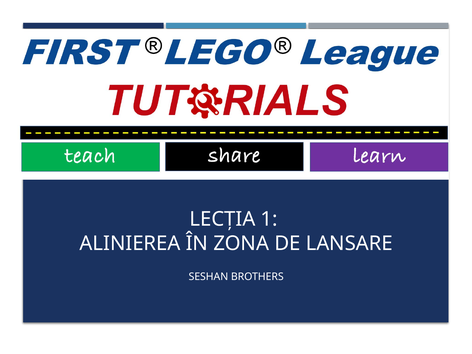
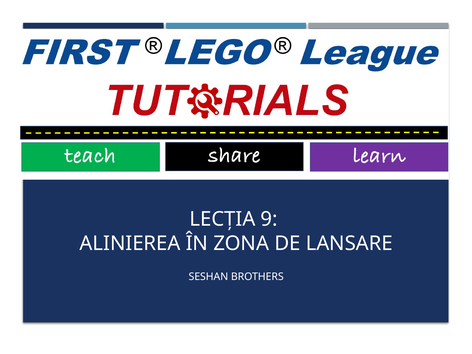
1: 1 -> 9 (269, 219)
